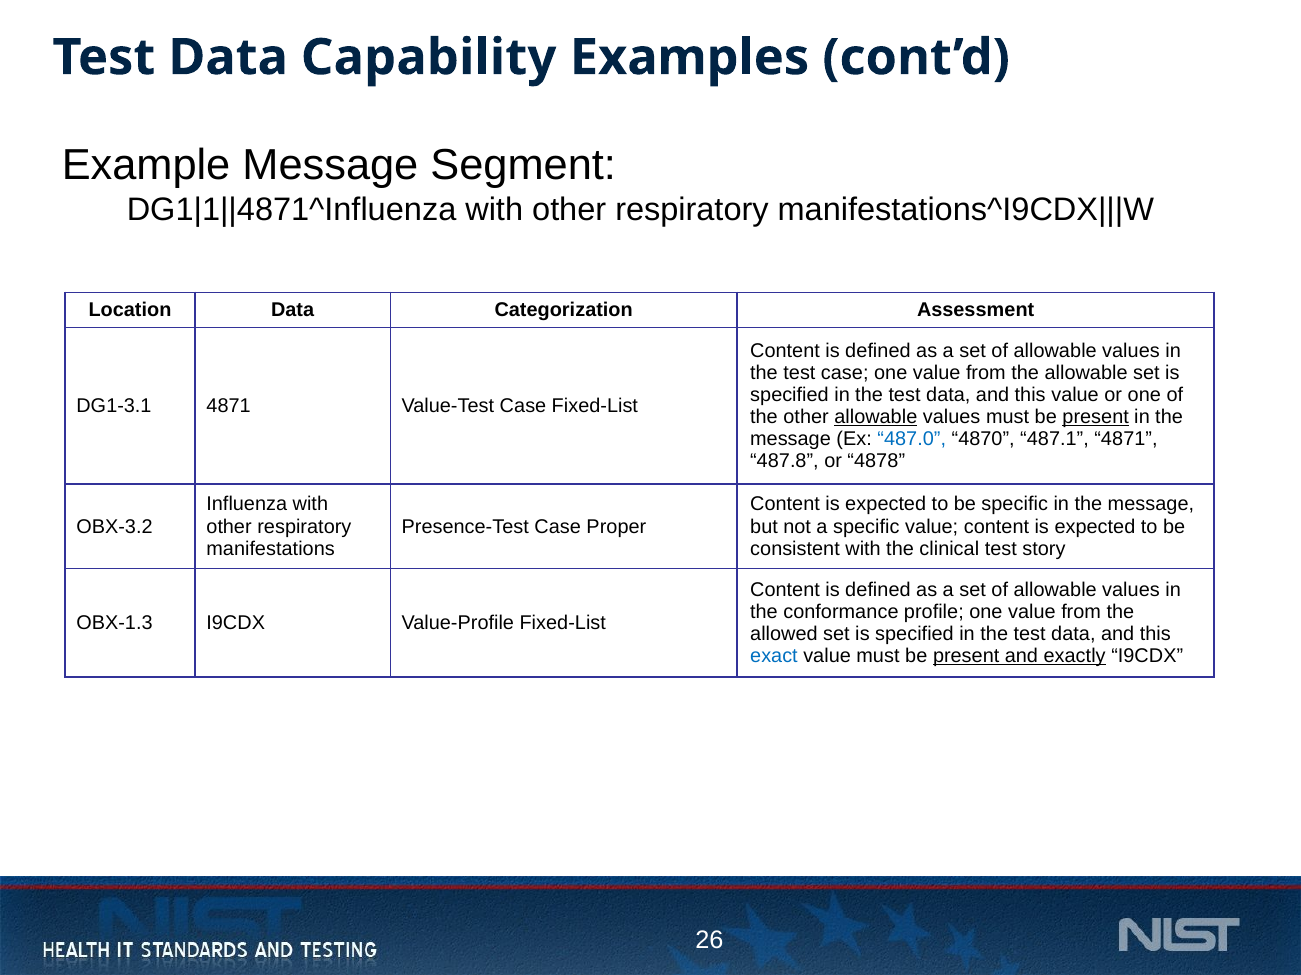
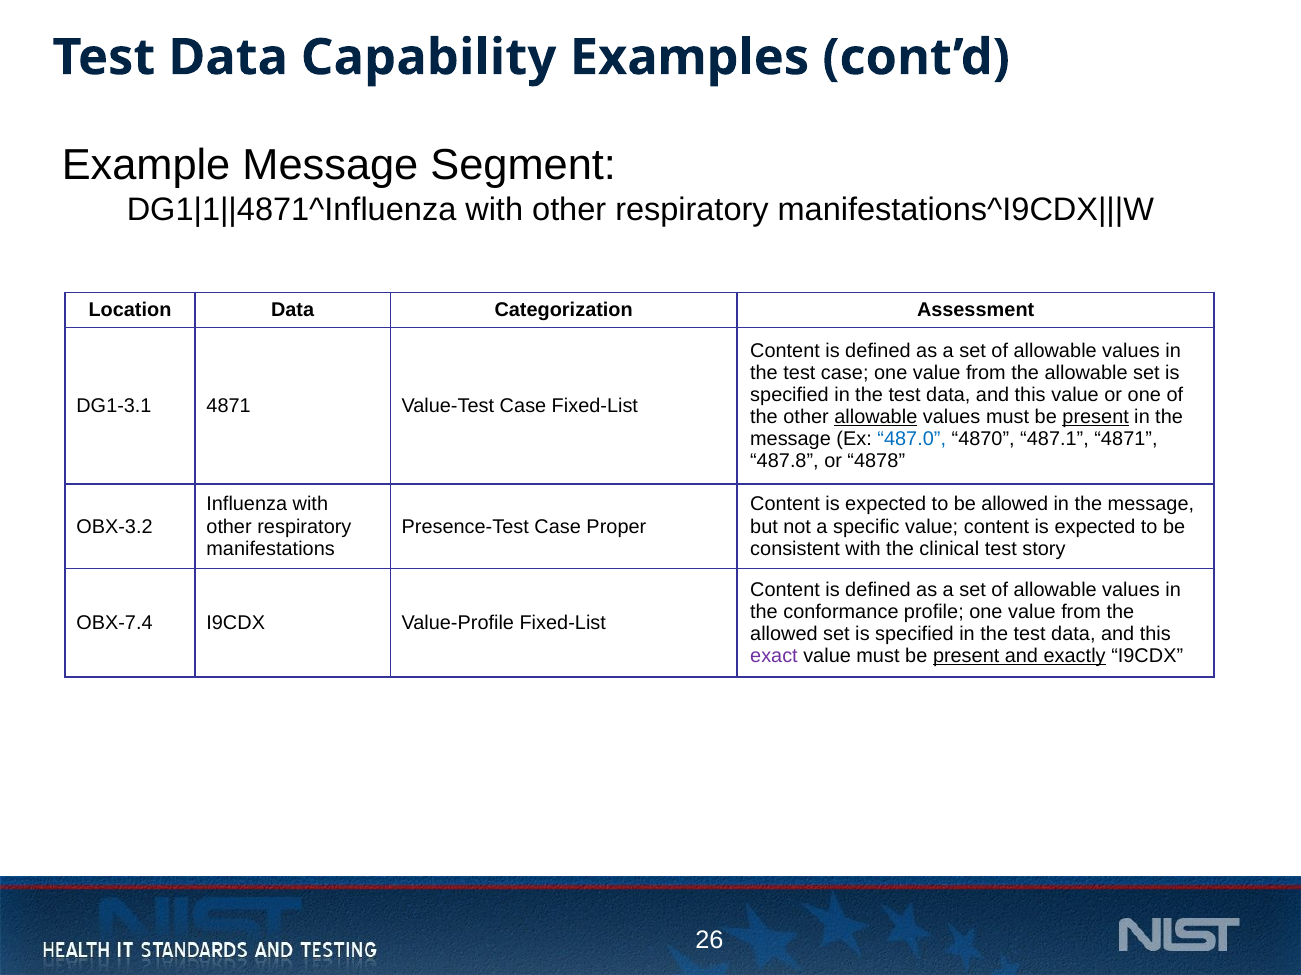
be specific: specific -> allowed (1015, 505)
OBX-1.3: OBX-1.3 -> OBX-7.4 (114, 623)
exact colour: blue -> purple (774, 657)
